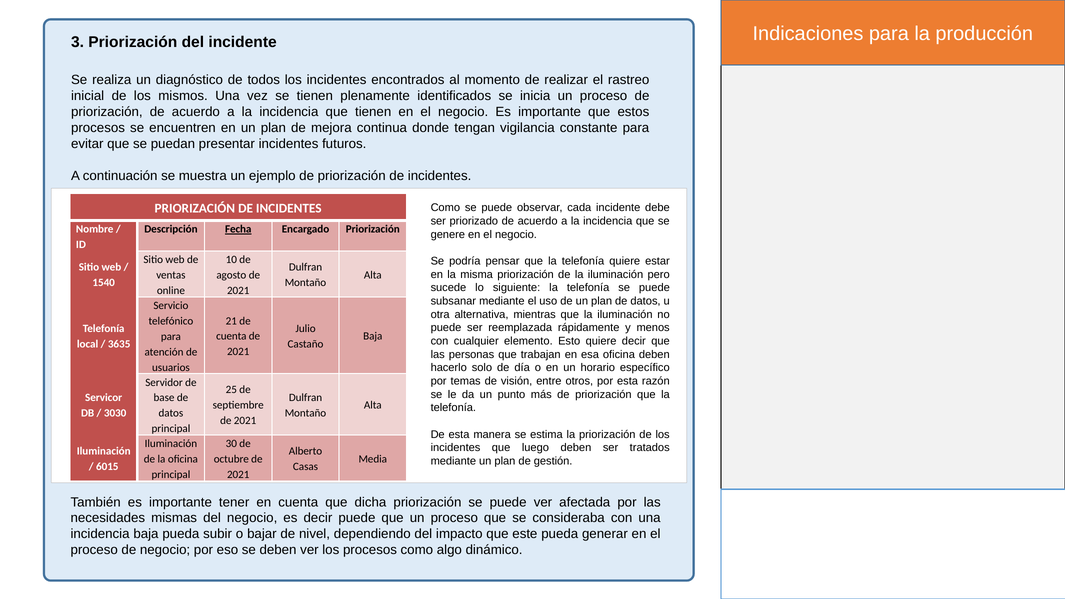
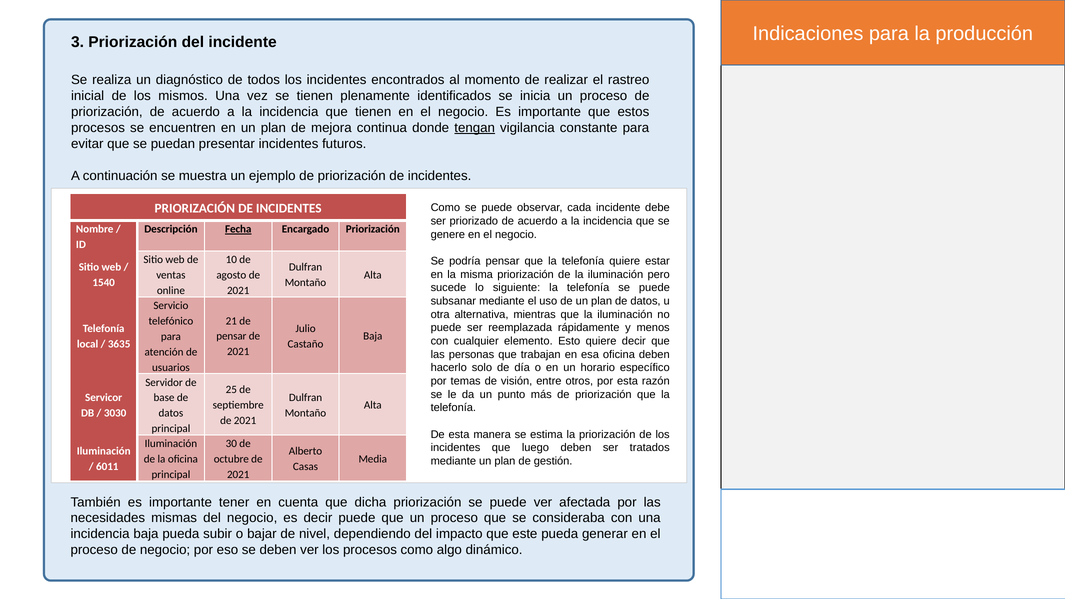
tengan underline: none -> present (475, 128)
cuenta: cuenta -> pensar (231, 336)
6015: 6015 -> 6011 (107, 467)
